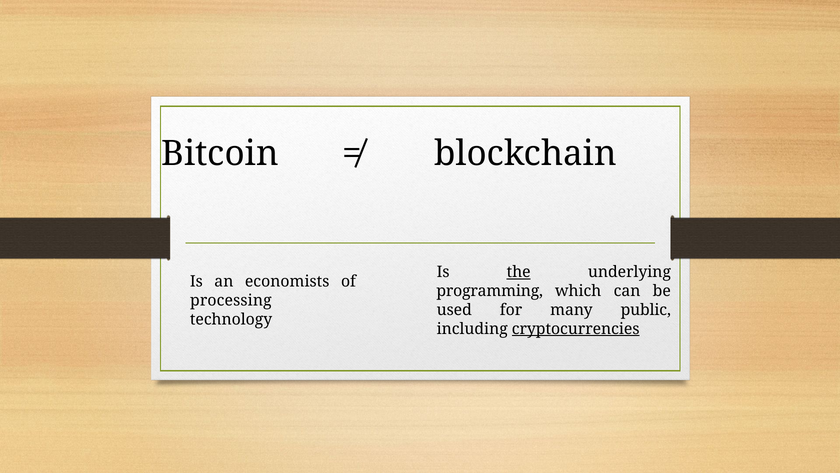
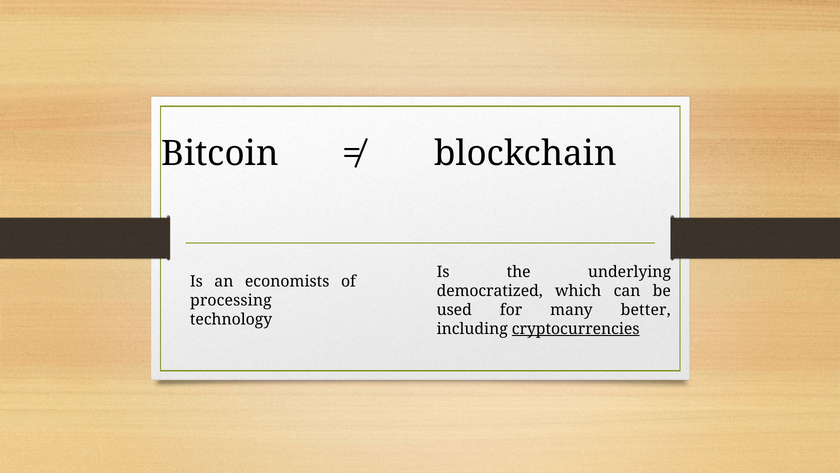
the underline: present -> none (519, 272)
programming: programming -> democratized (490, 291)
public: public -> better (646, 310)
